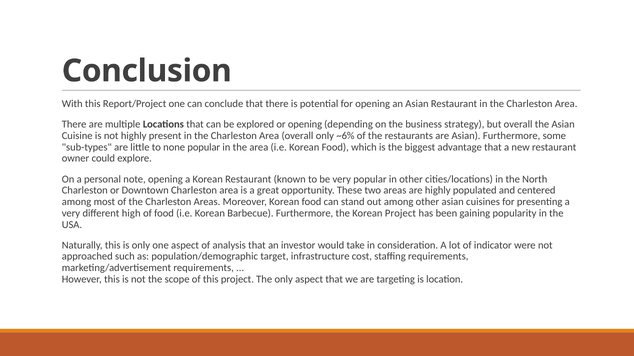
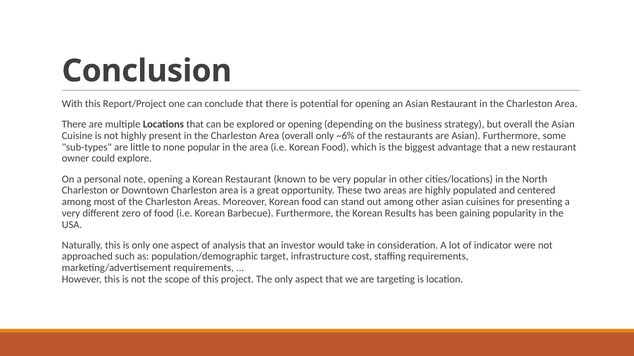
high: high -> zero (131, 214)
Korean Project: Project -> Results (400, 214)
